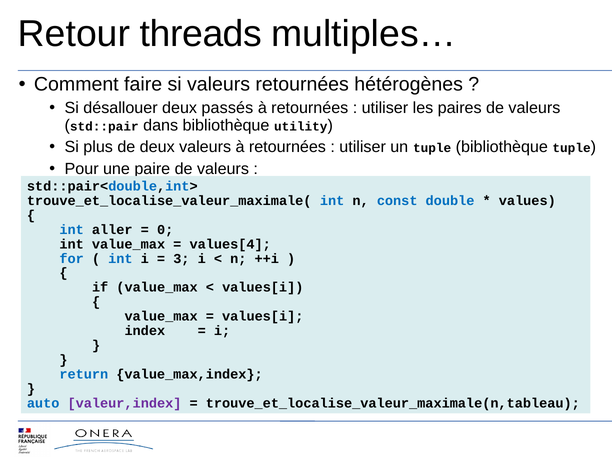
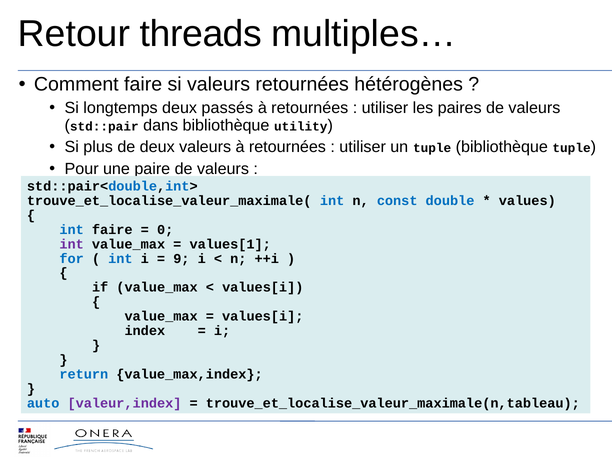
désallouer: désallouer -> longtemps (121, 108)
int aller: aller -> faire (112, 230)
int colour: black -> purple (72, 244)
values[4: values[4 -> values[1 (230, 244)
3: 3 -> 9 (181, 259)
